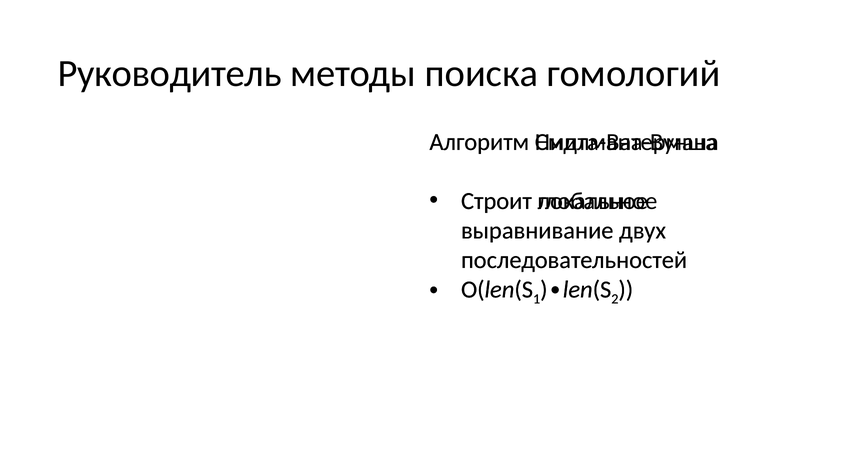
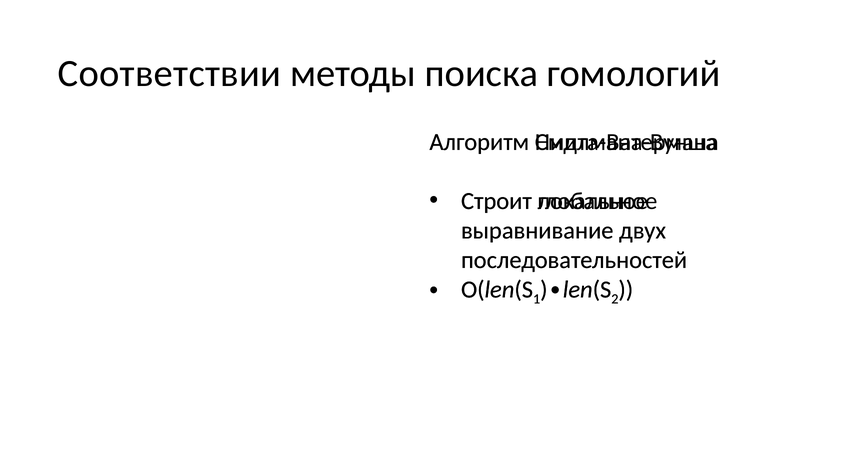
Руководитель: Руководитель -> Соответствии (169, 74)
